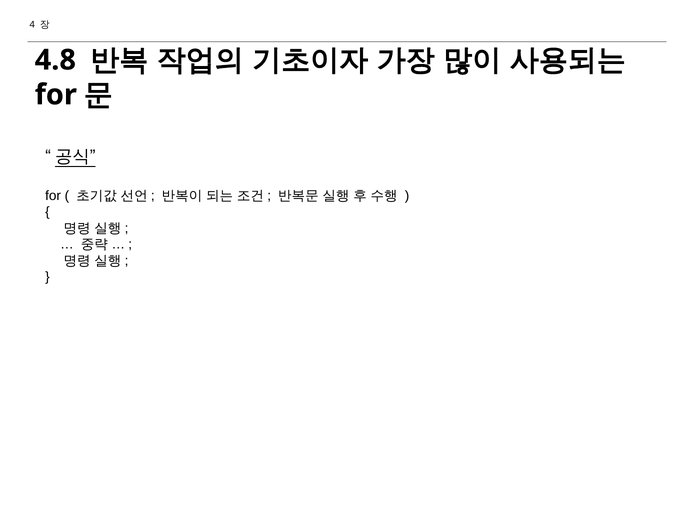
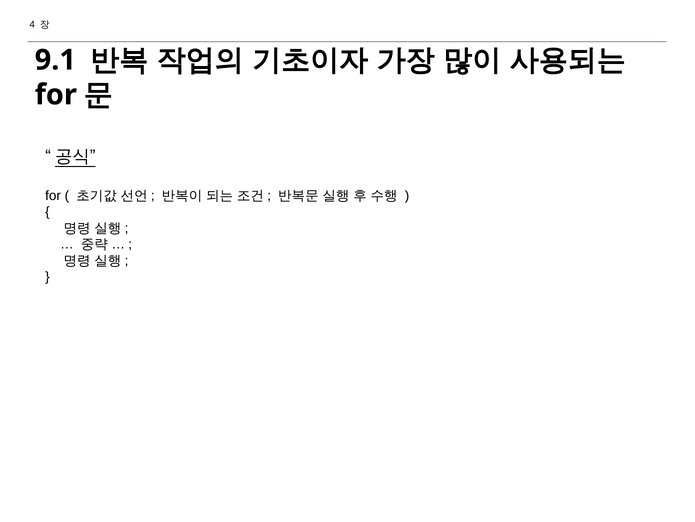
4.8: 4.8 -> 9.1 (55, 60)
